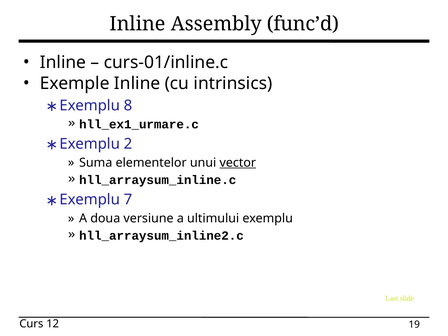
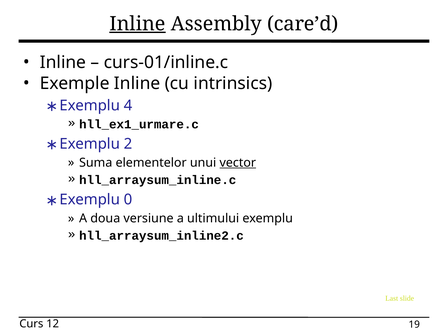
Inline underline: none -> present (137, 24)
func’d: func’d -> care’d (303, 24)
8: 8 -> 4 (128, 106)
7: 7 -> 0 (128, 200)
